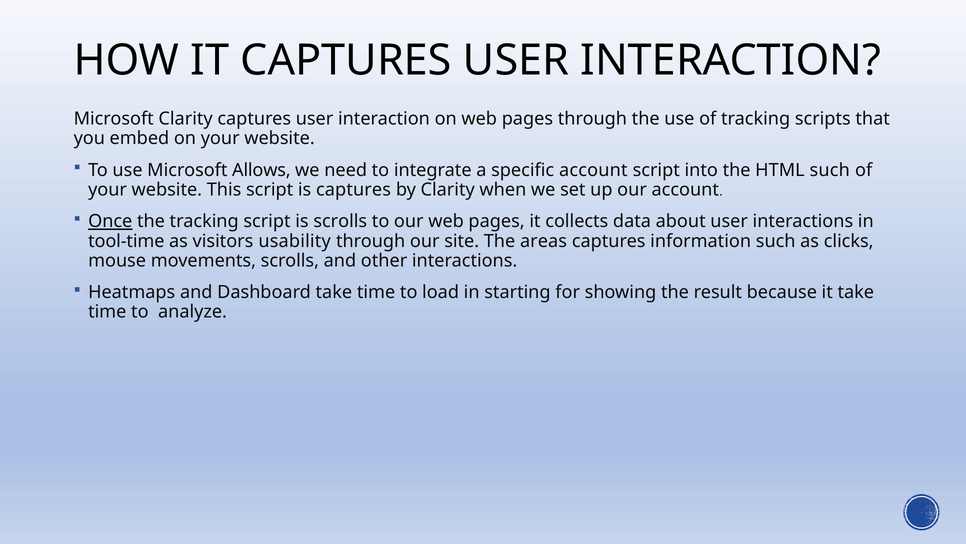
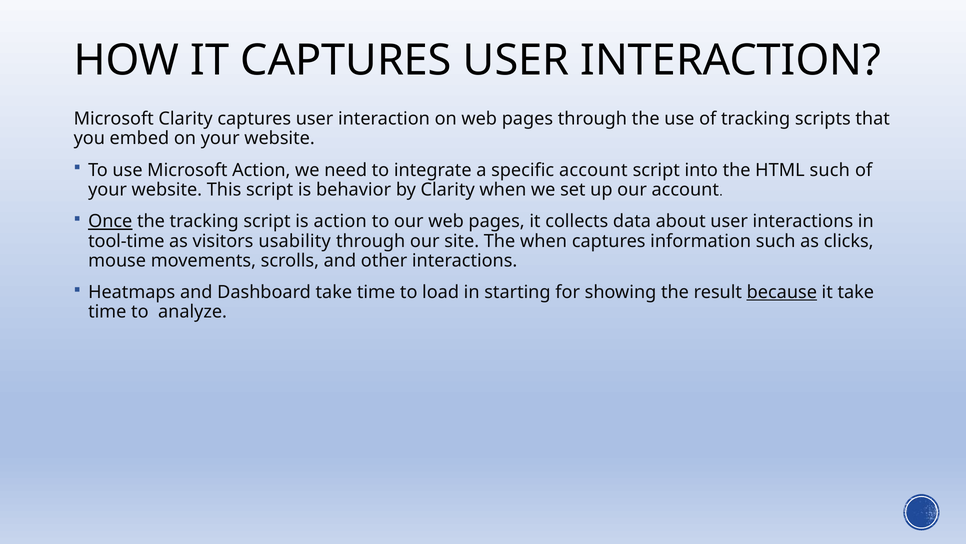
Microsoft Allows: Allows -> Action (261, 170)
is captures: captures -> behavior (354, 190)
is scrolls: scrolls -> action (340, 221)
The areas: areas -> when (544, 241)
because underline: none -> present (782, 292)
